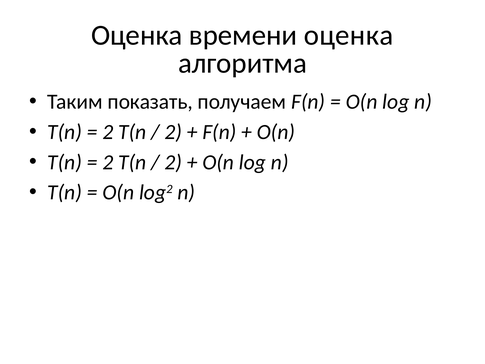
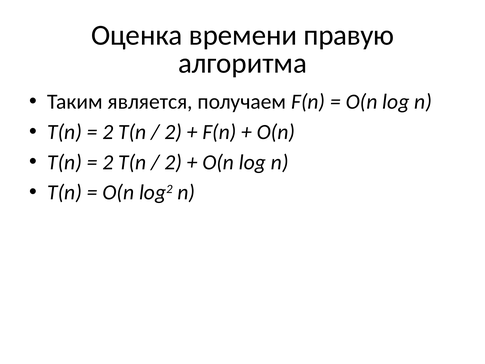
времени оценка: оценка -> правую (349, 35)
показать: показать -> является (150, 102)
